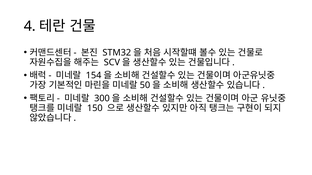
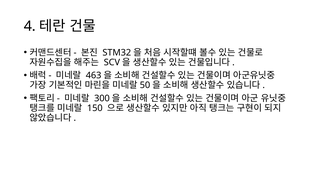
154: 154 -> 463 (94, 76)
